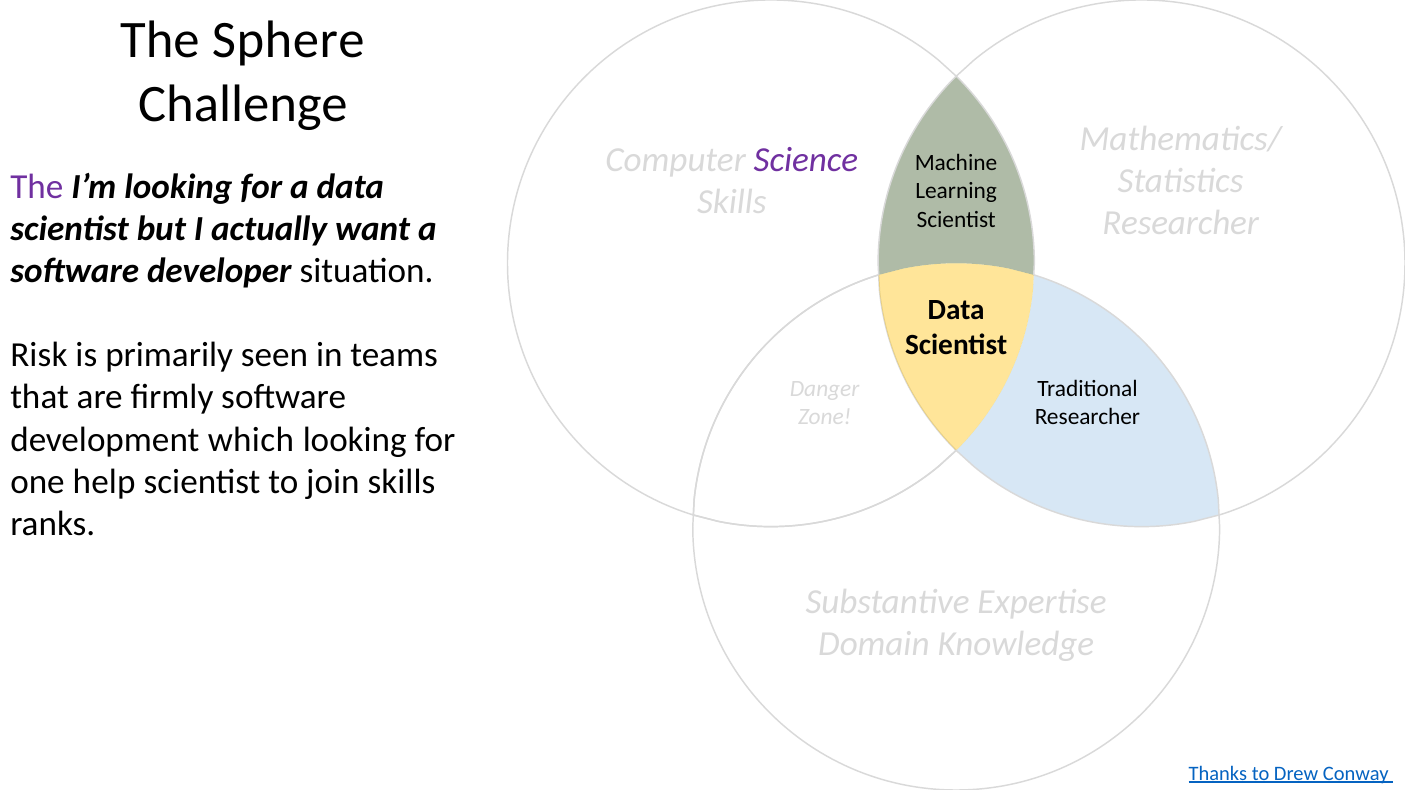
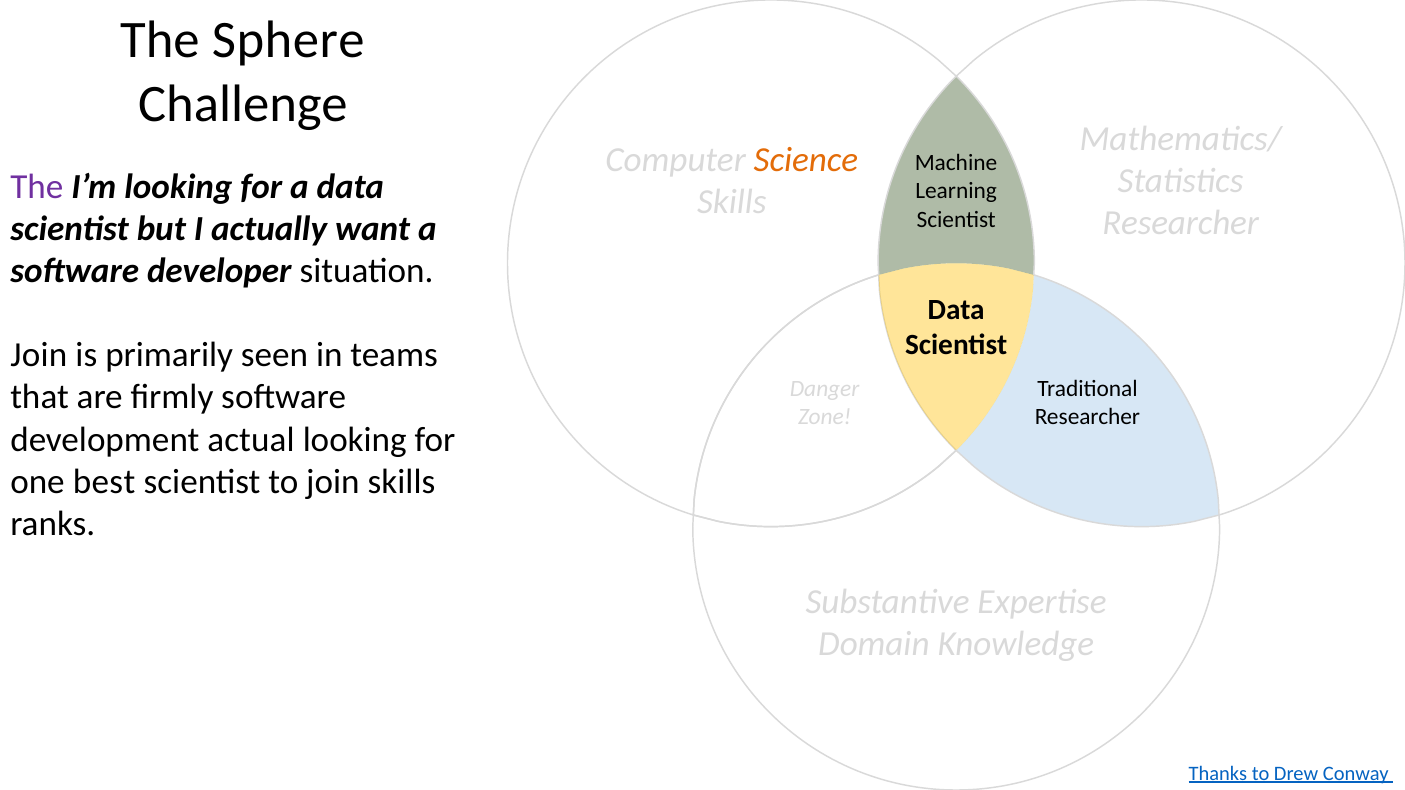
Science colour: purple -> orange (806, 160)
Risk: Risk -> Join (39, 355)
which: which -> actual (251, 440)
help: help -> best (104, 482)
